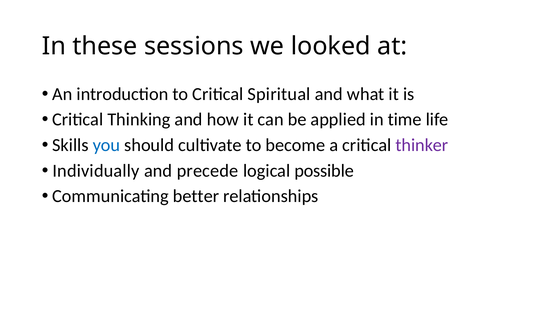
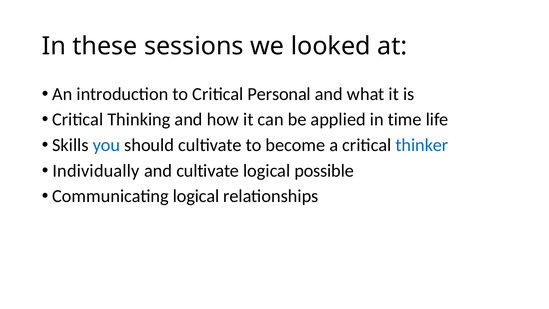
Spiritual: Spiritual -> Personal (279, 94)
thinker colour: purple -> blue (422, 145)
and precede: precede -> cultivate (208, 171)
Communicating better: better -> logical (196, 196)
